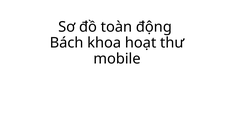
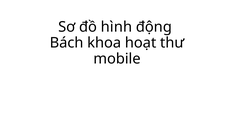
toàn: toàn -> hình (116, 27)
